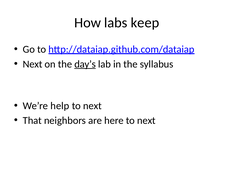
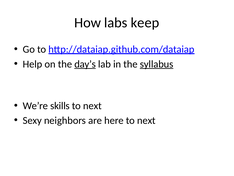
Next: Next -> Help (33, 64)
syllabus underline: none -> present (157, 64)
help: help -> skills (60, 105)
That: That -> Sexy (32, 120)
